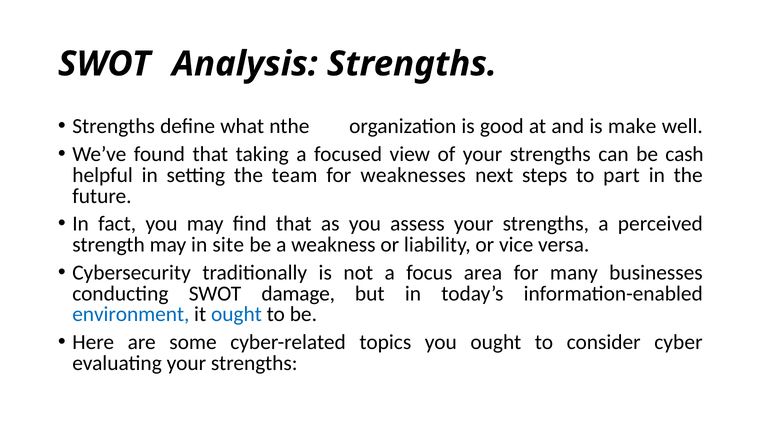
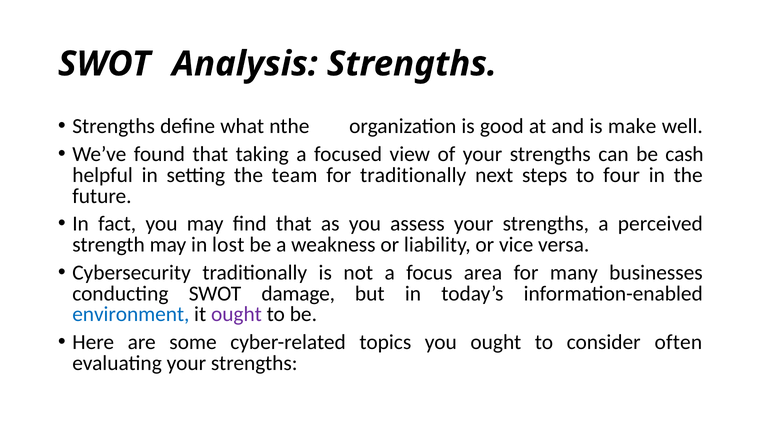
for weaknesses: weaknesses -> traditionally (413, 175)
part: part -> four (622, 175)
site: site -> lost (228, 245)
ought colour: blue -> purple (236, 314)
cyber: cyber -> often (678, 342)
